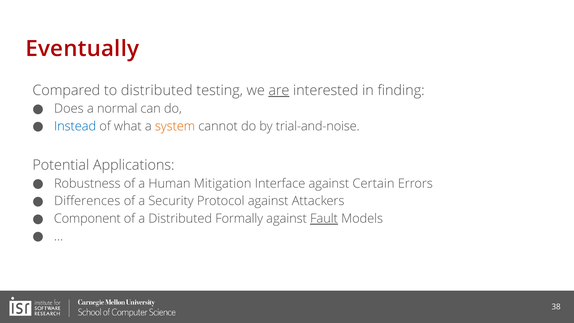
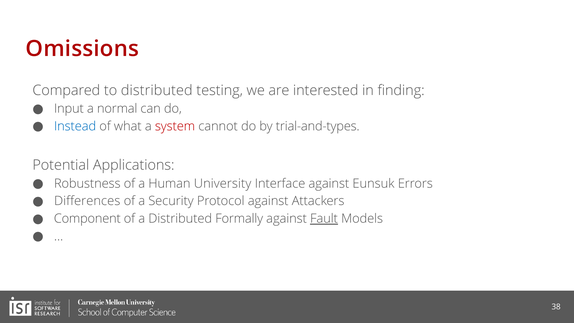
Eventually: Eventually -> Omissions (82, 49)
are underline: present -> none (279, 90)
Does: Does -> Input (69, 109)
system colour: orange -> red (175, 126)
trial-and-noise: trial-and-noise -> trial-and-types (318, 126)
Mitigation: Mitigation -> University (223, 183)
Certain: Certain -> Eunsuk (373, 183)
